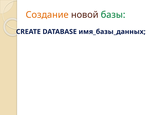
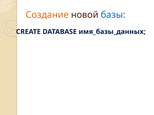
базы colour: green -> blue (113, 15)
